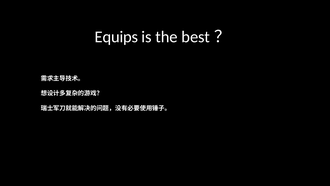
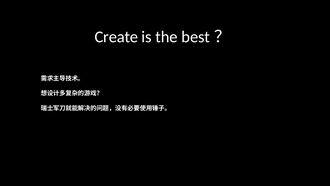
Equips: Equips -> Create (116, 37)
